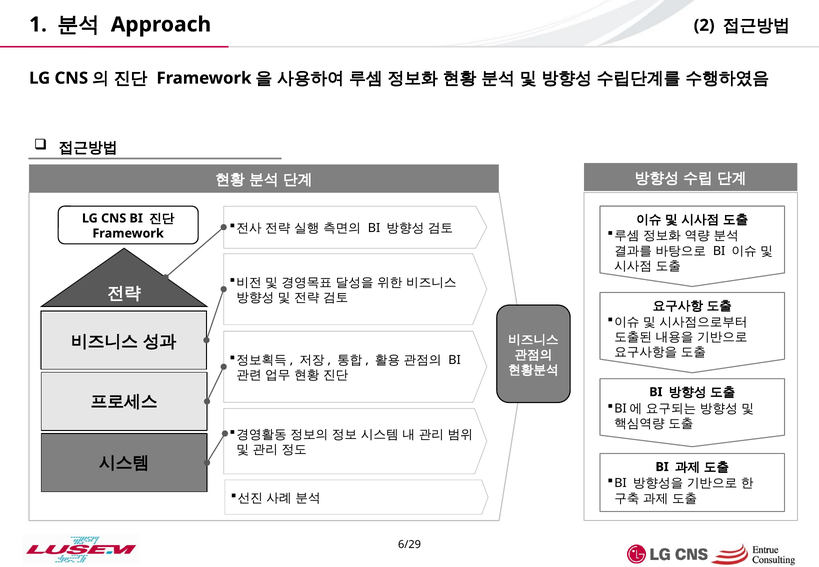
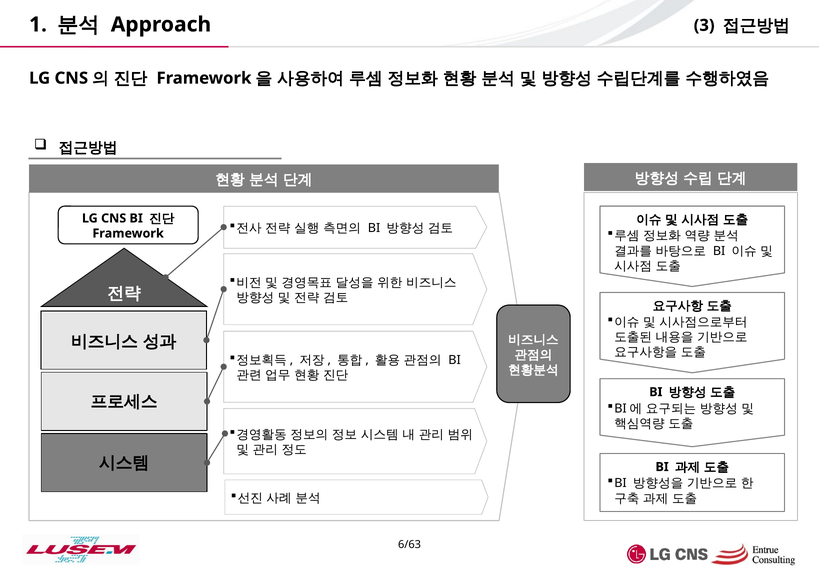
2: 2 -> 3 (704, 25)
6/29: 6/29 -> 6/63 (410, 545)
